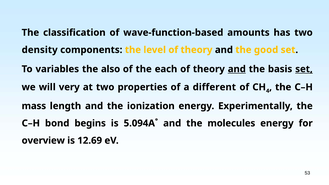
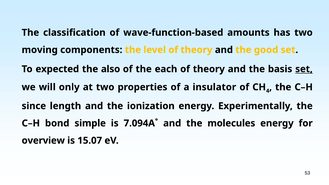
density: density -> moving (40, 50)
variables: variables -> expected (57, 69)
and underline: present -> none (237, 69)
very: very -> only (69, 87)
different: different -> insulator (214, 87)
mass: mass -> since (34, 106)
begins: begins -> simple (90, 123)
5.094A˚: 5.094A˚ -> 7.094A˚ (141, 123)
12.69: 12.69 -> 15.07 (90, 141)
